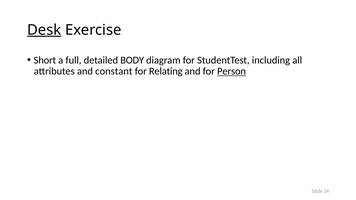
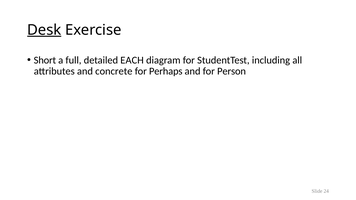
BODY: BODY -> EACH (132, 60)
constant: constant -> concrete (114, 71)
Relating: Relating -> Perhaps (166, 71)
Person underline: present -> none (232, 71)
